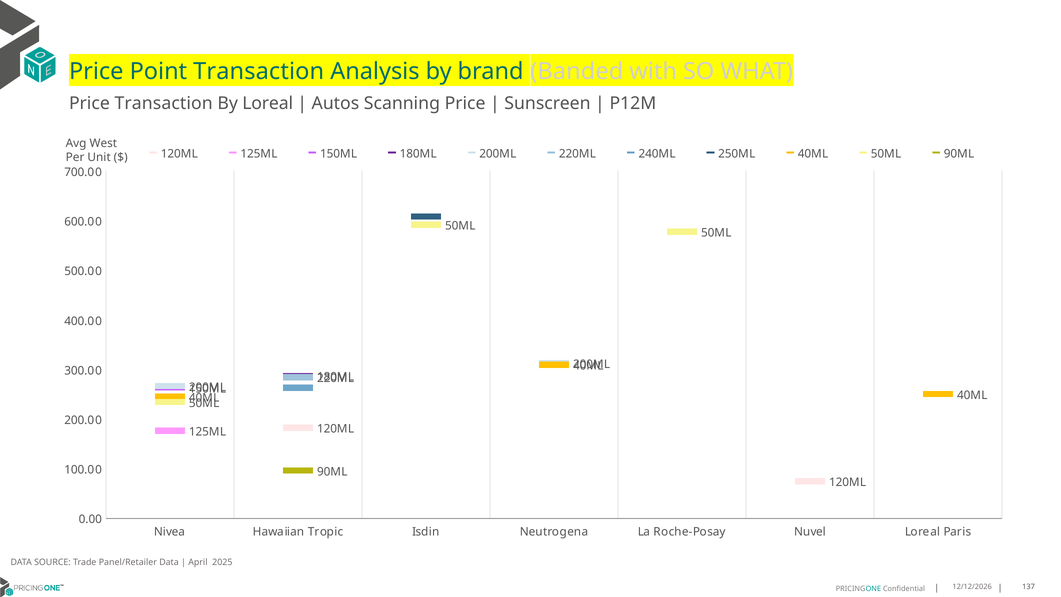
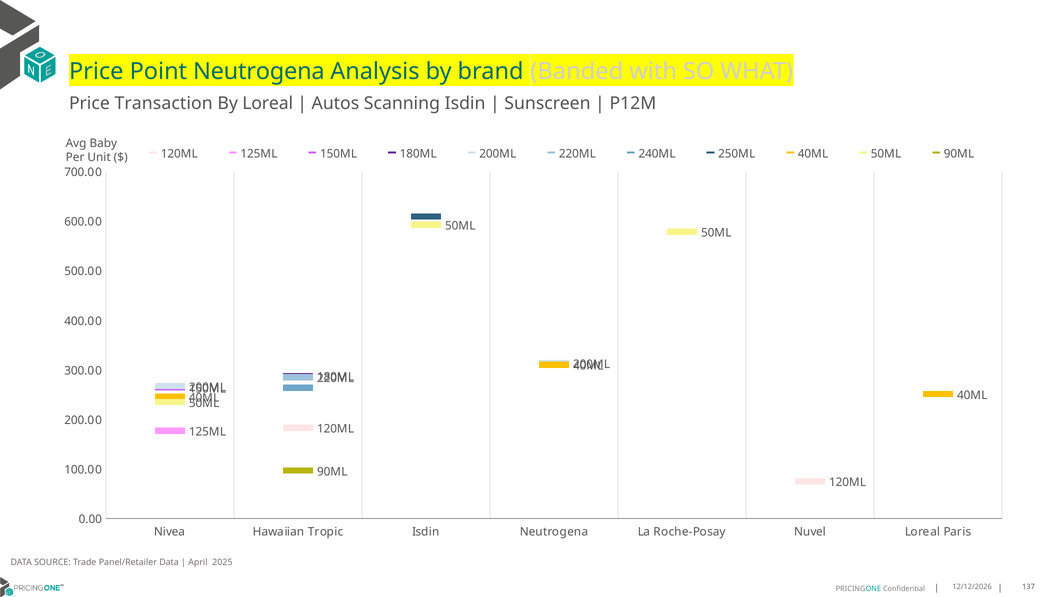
Point Transaction: Transaction -> Neutrogena (259, 71)
Scanning Price: Price -> Isdin (465, 103)
West: West -> Baby (103, 143)
